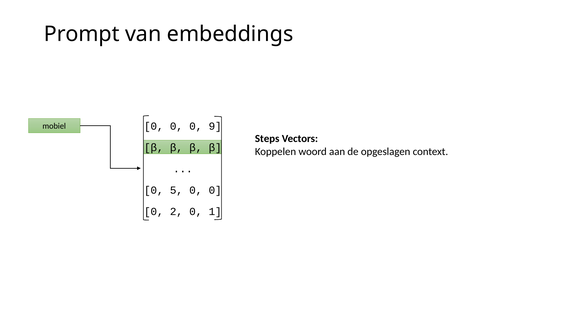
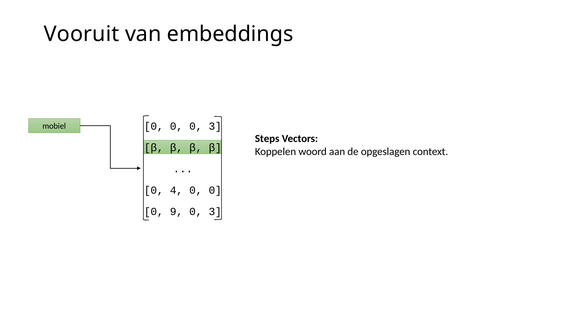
Prompt: Prompt -> Vooruit (82, 34)
0 0 9: 9 -> 3 (215, 126)
5: 5 -> 4 (176, 190)
2: 2 -> 9 (176, 212)
1: 1 -> 3 (215, 212)
